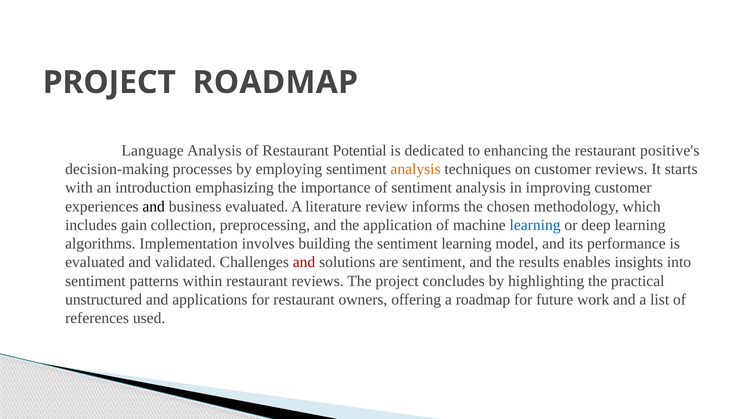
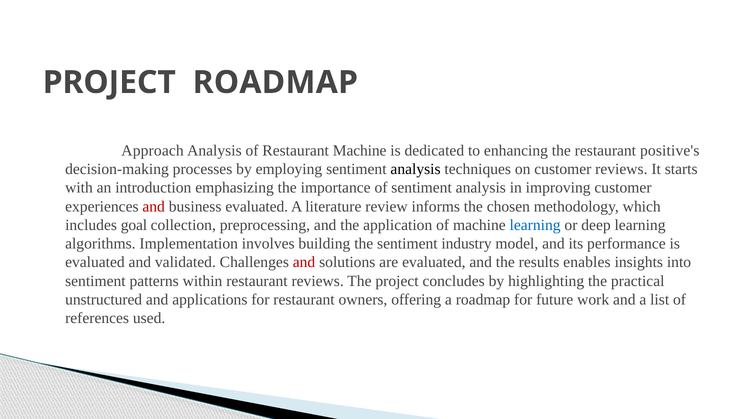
Language: Language -> Approach (153, 151)
Restaurant Potential: Potential -> Machine (360, 151)
analysis colour: orange -> black (416, 169)
and colour: black -> red (154, 207)
gain: gain -> goal (134, 225)
sentiment learning: learning -> industry (467, 244)
are sentiment: sentiment -> evaluated (434, 263)
